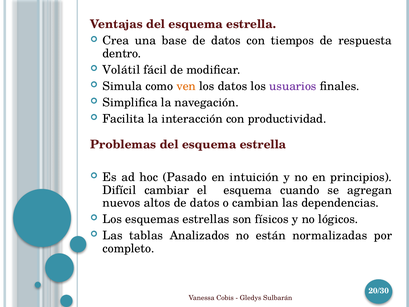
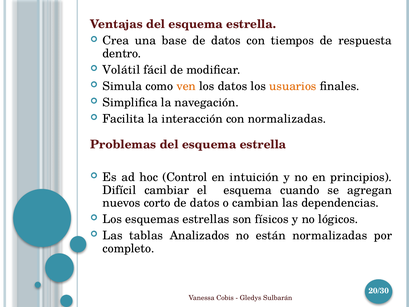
usuarios colour: purple -> orange (293, 86)
con productividad: productividad -> normalizadas (287, 119)
Pasado: Pasado -> Control (185, 177)
altos: altos -> corto (157, 203)
